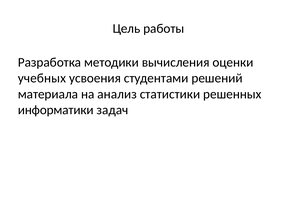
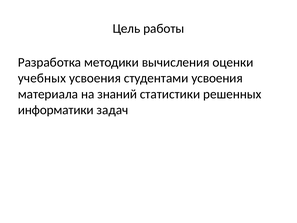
студентами решений: решений -> усвоения (217, 78)
анализ: анализ -> знаний (117, 94)
